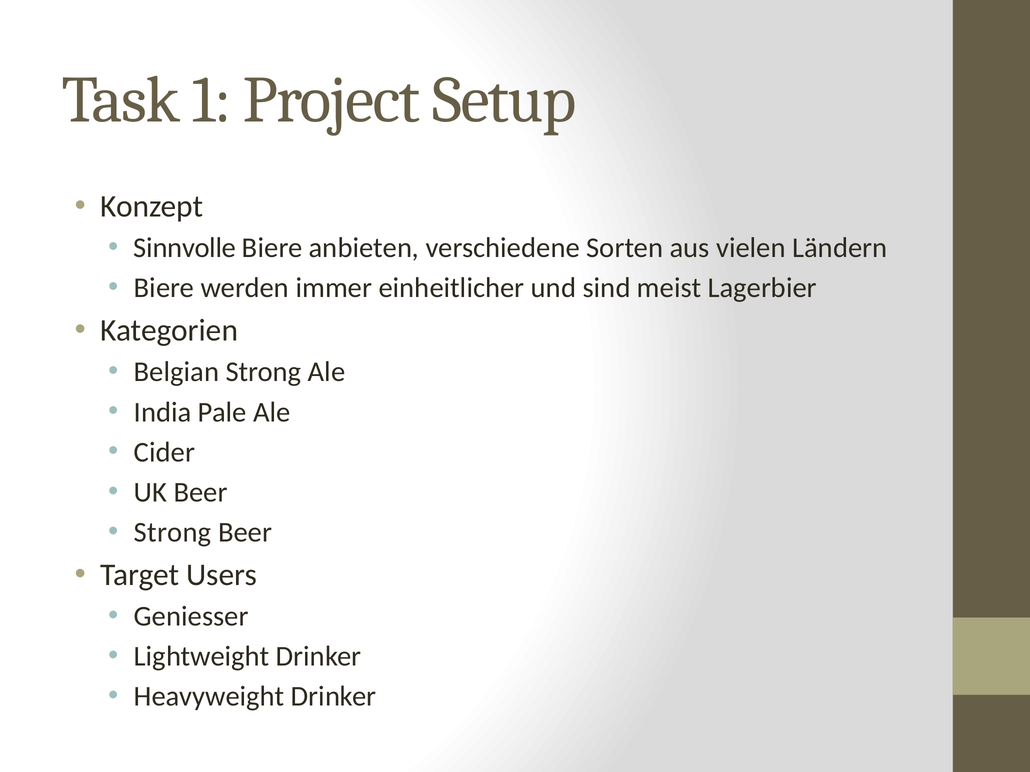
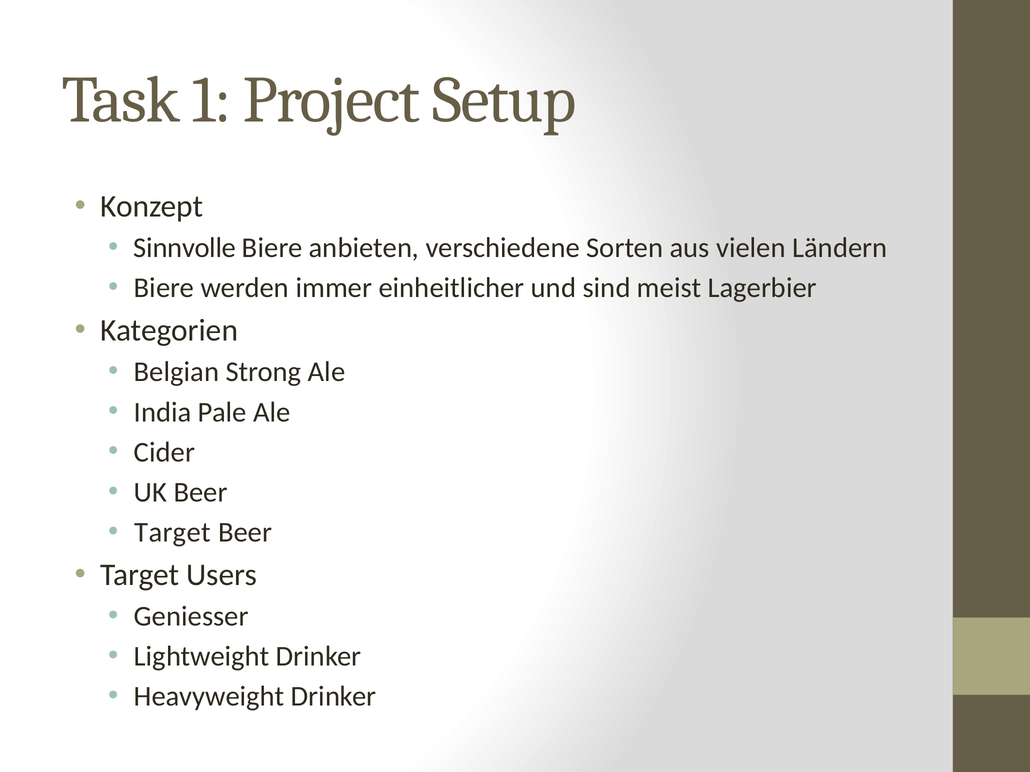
Strong: Strong -> Target (173, 533)
